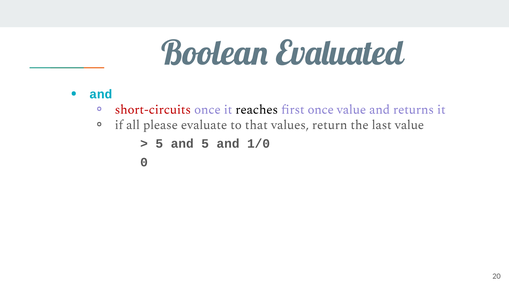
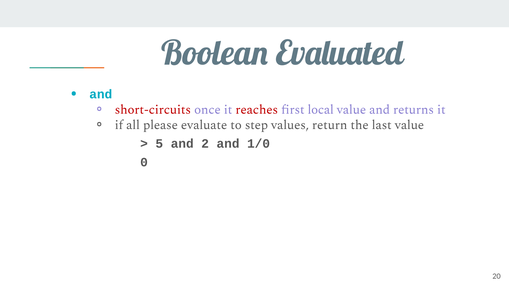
reaches colour: black -> red (257, 109)
first once: once -> local (321, 109)
that: that -> step (256, 125)
and 5: 5 -> 2 (205, 143)
